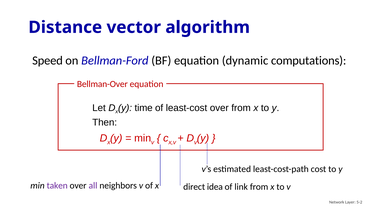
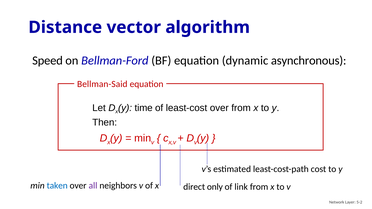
computations: computations -> asynchronous (309, 61)
Bellman-Over: Bellman-Over -> Bellman-Said (102, 84)
taken colour: purple -> blue (57, 186)
idea: idea -> only (215, 187)
